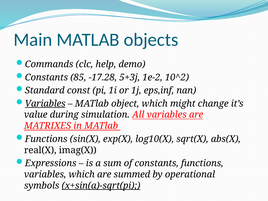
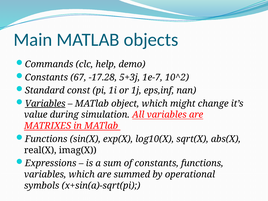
85: 85 -> 67 (78, 77)
1e-2: 1e-2 -> 1e-7 (152, 77)
x+sin(a)-sqrt(pi underline: present -> none (101, 186)
